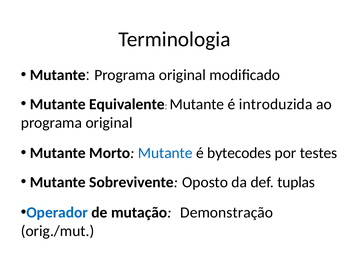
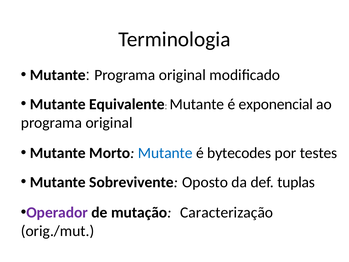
introduzida: introduzida -> exponencial (276, 104)
Operador colour: blue -> purple (57, 212)
Demonstração: Demonstração -> Caracterização (227, 212)
